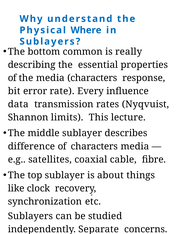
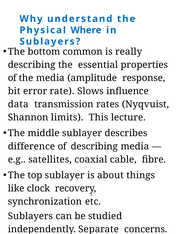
media characters: characters -> amplitude (92, 78)
Every: Every -> Slows (91, 91)
of characters: characters -> describing (94, 146)
